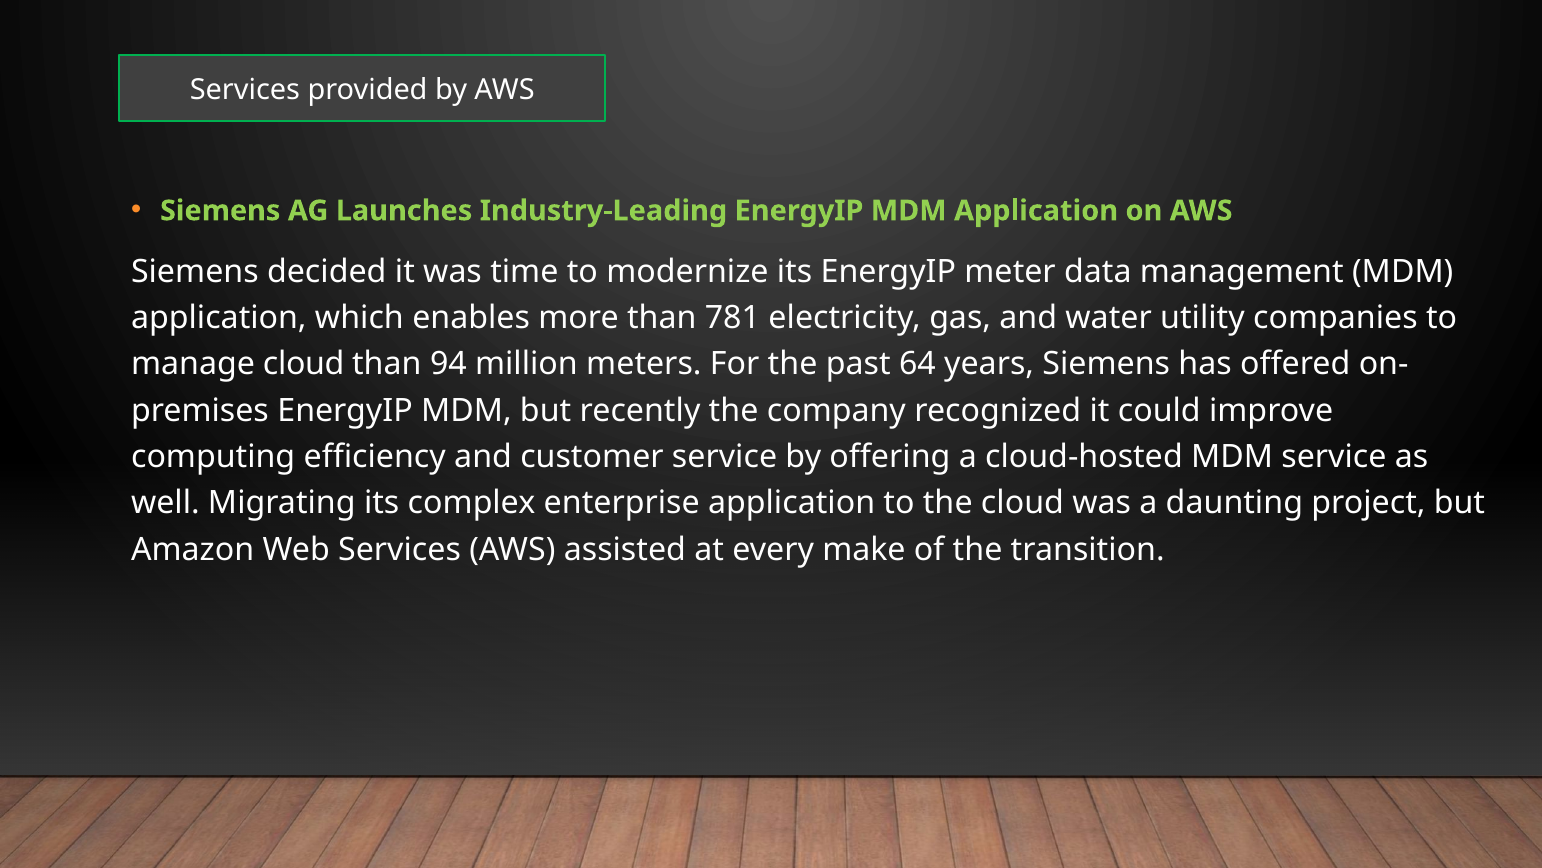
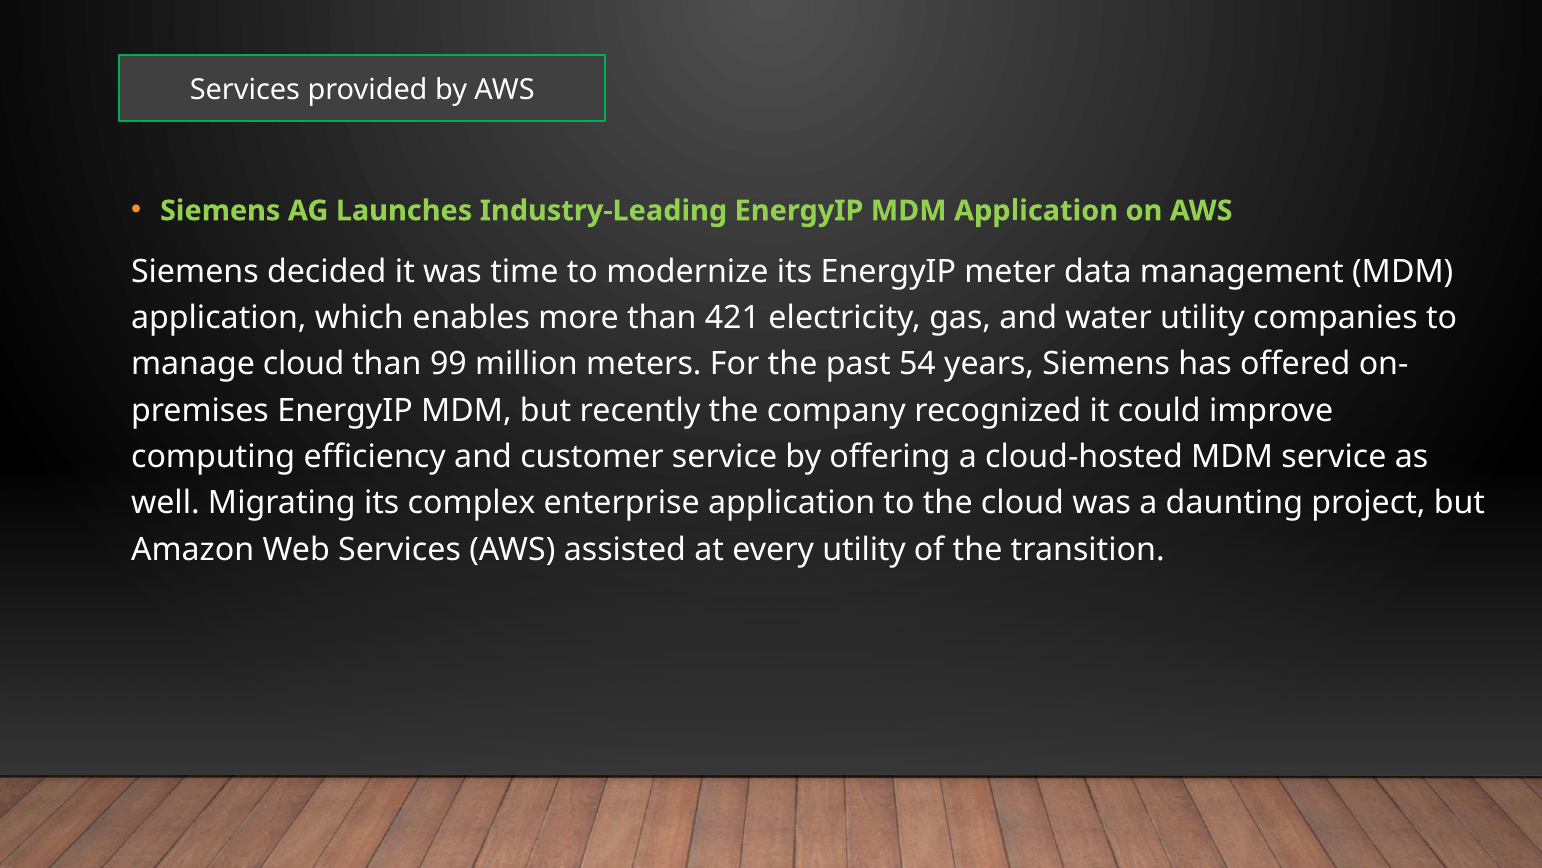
781: 781 -> 421 (732, 318)
94: 94 -> 99 (448, 364)
64: 64 -> 54 (917, 364)
every make: make -> utility (864, 549)
